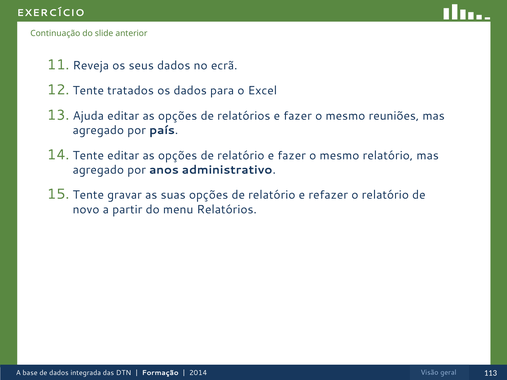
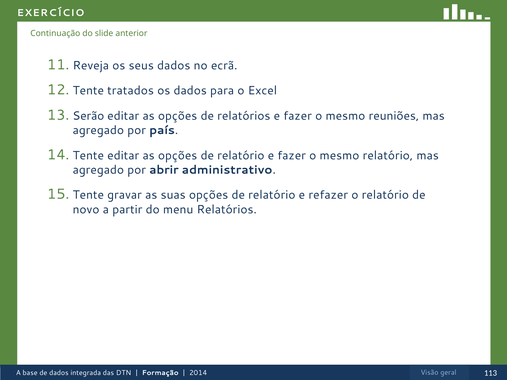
Ajuda: Ajuda -> Serão (88, 116)
anos: anos -> abrir (164, 170)
